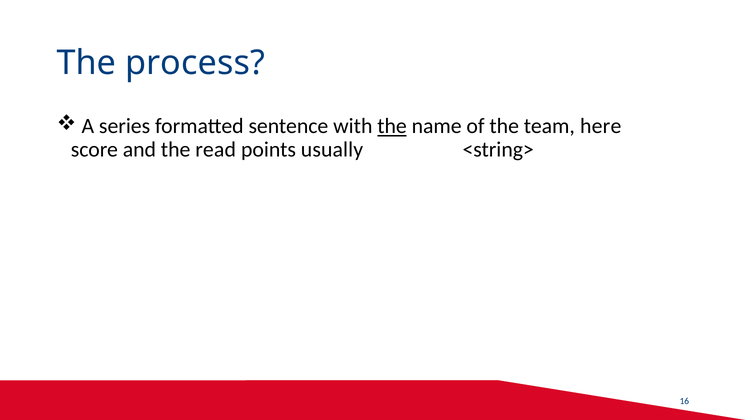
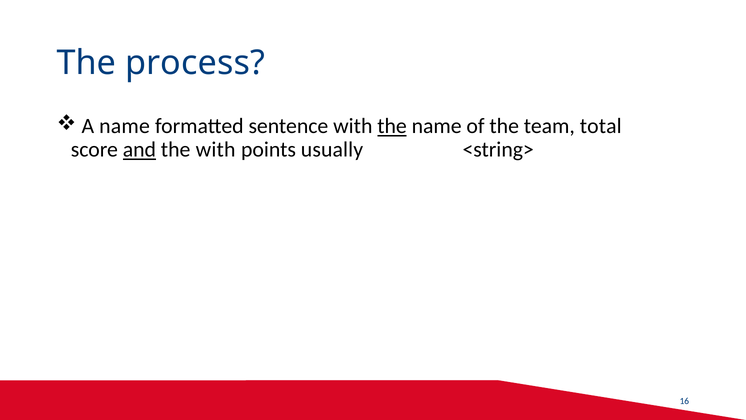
A series: series -> name (124, 126)
here: here -> total (601, 126)
and underline: none -> present (139, 150)
the read: read -> with (216, 150)
